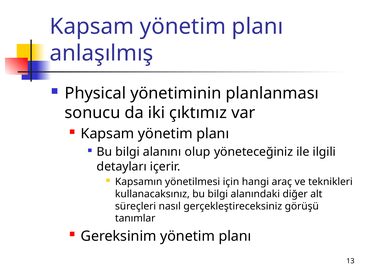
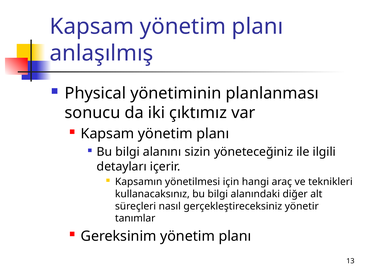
olup: olup -> sizin (197, 152)
görüşü: görüşü -> yönetir (302, 207)
